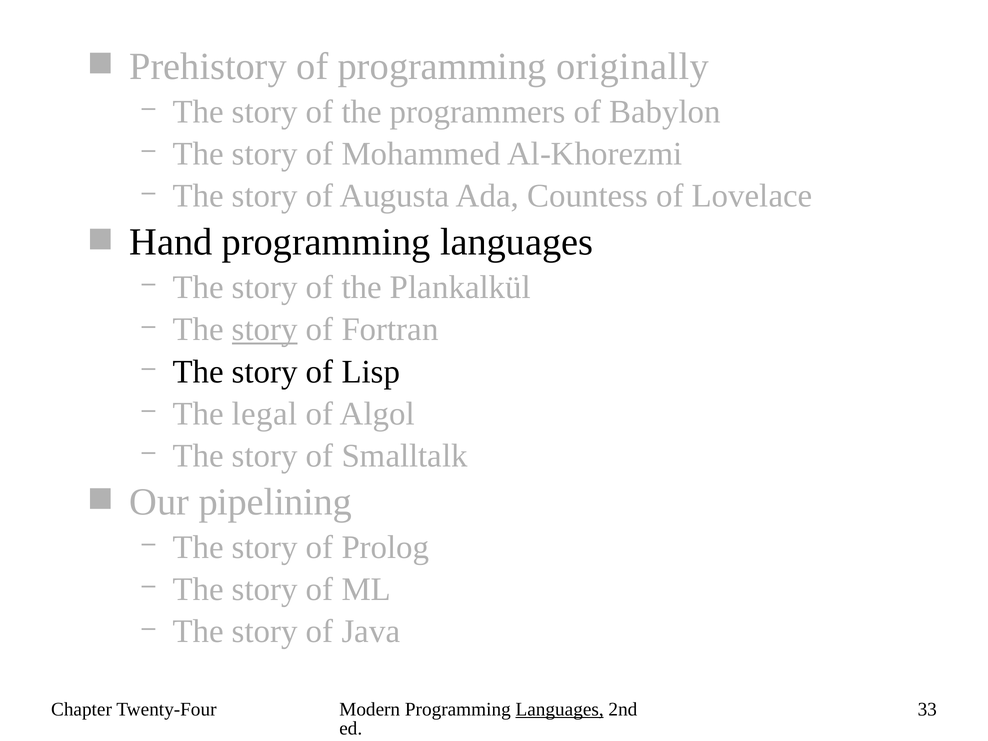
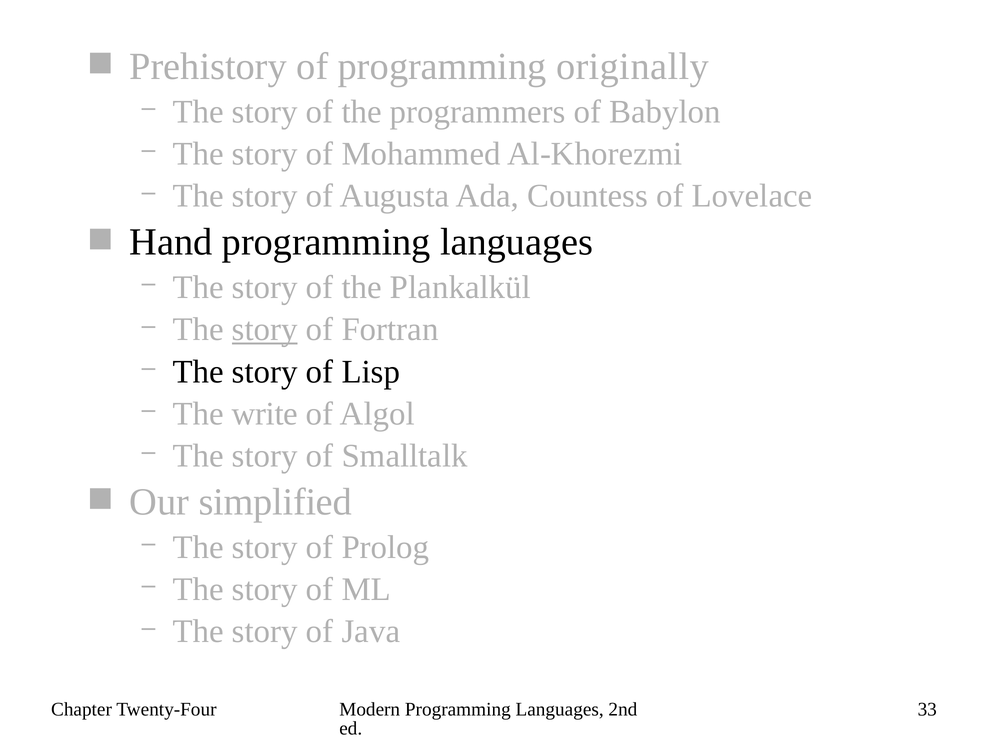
legal: legal -> write (265, 414)
pipelining: pipelining -> simplified (275, 502)
Languages underline: present -> none (560, 709)
